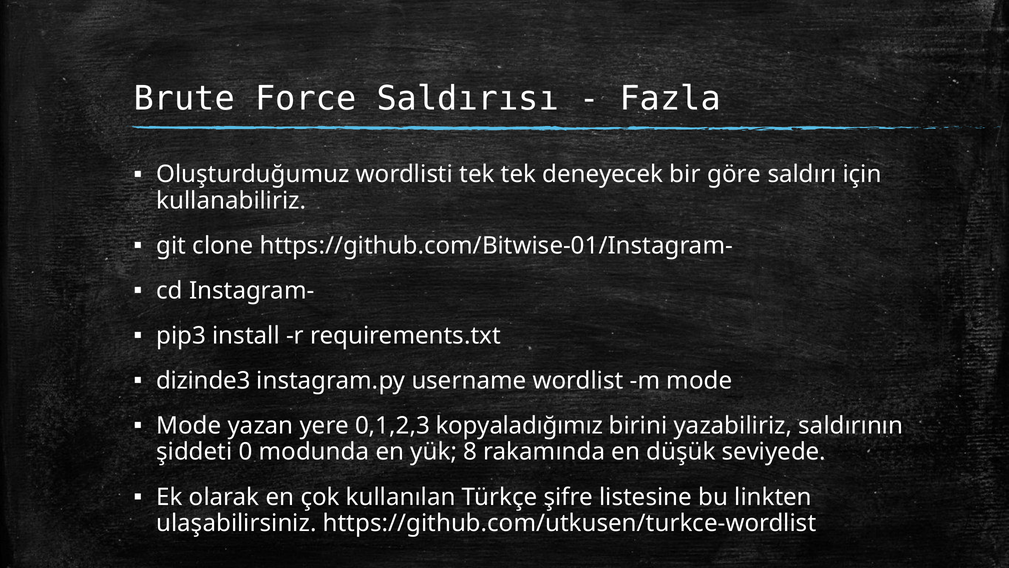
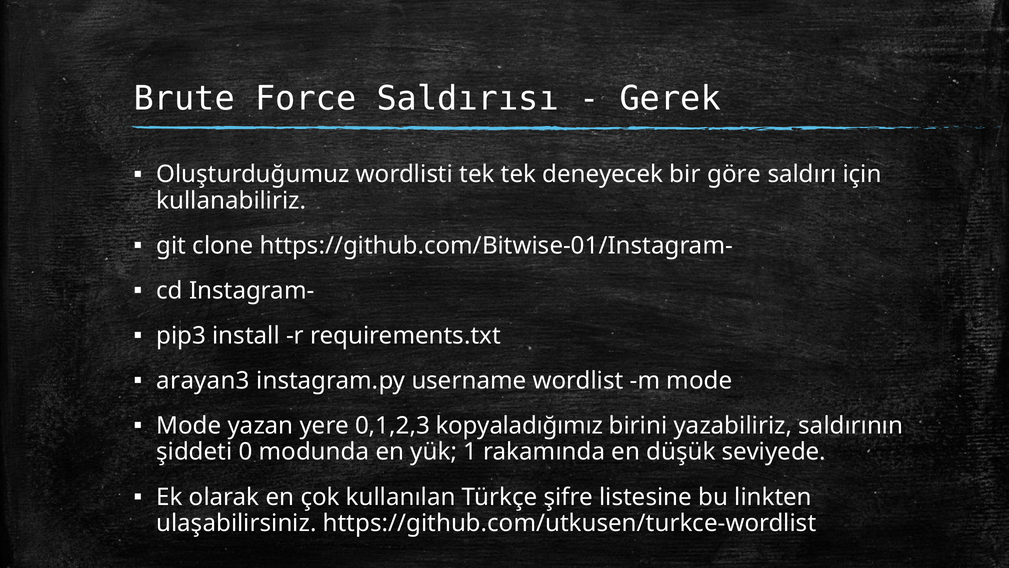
Fazla: Fazla -> Gerek (670, 98)
dizinde3: dizinde3 -> arayan3 (203, 381)
8: 8 -> 1 (470, 452)
